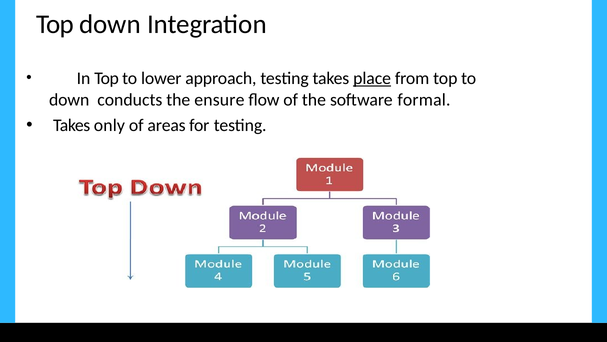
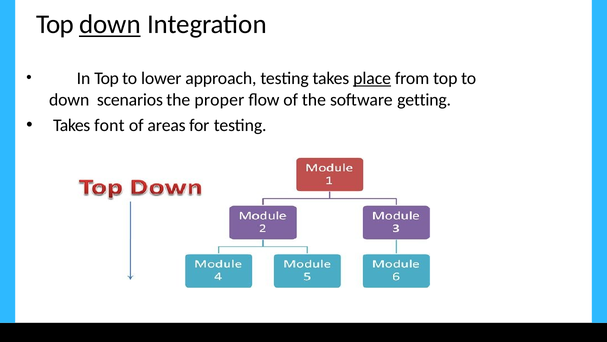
down underline: none -> present (110, 24)
conducts: conducts -> scenarios (130, 100)
ensure: ensure -> proper (219, 100)
formal: formal -> getting (424, 100)
only: only -> font (109, 125)
